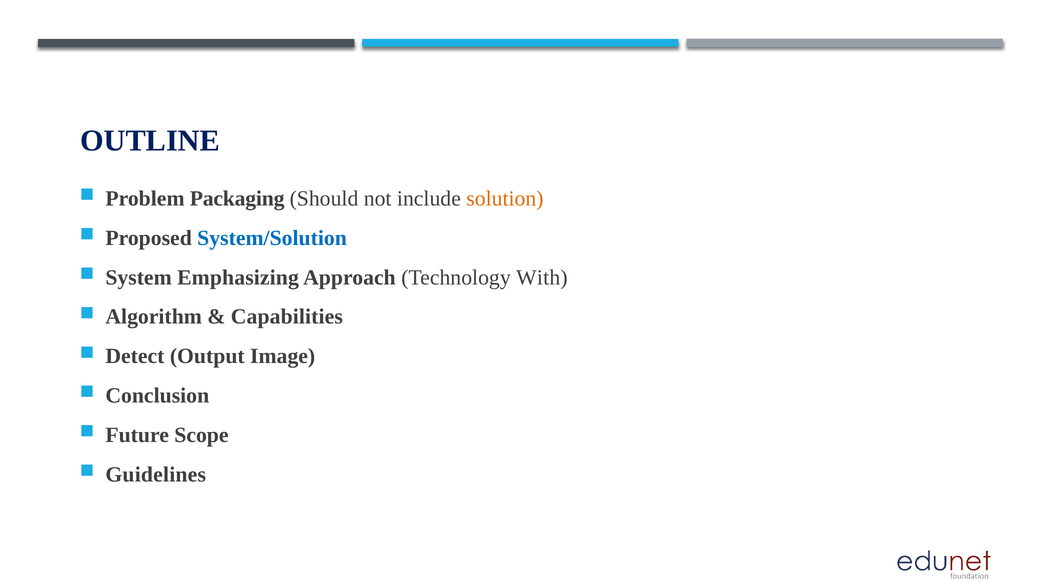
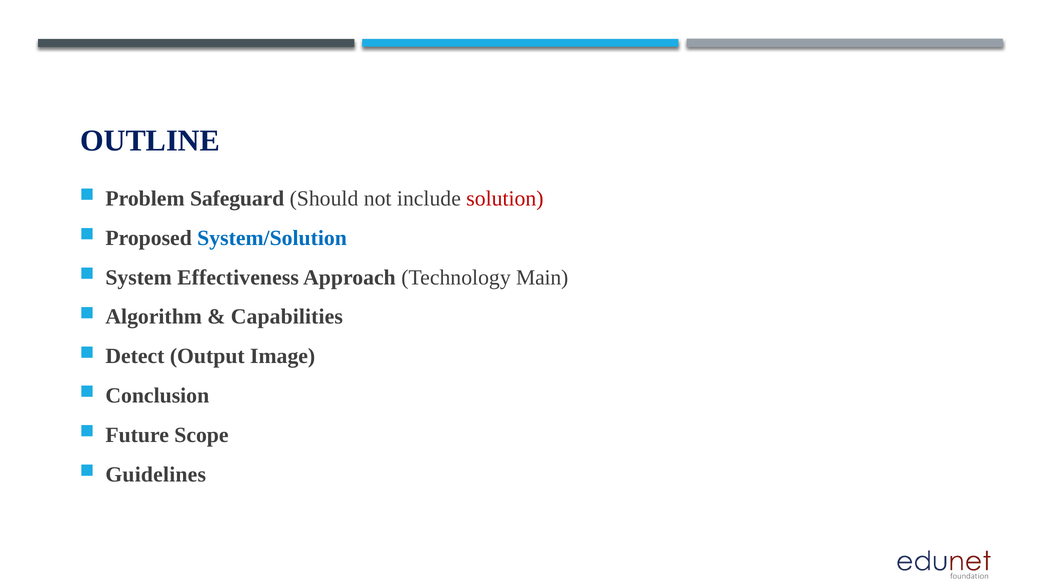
Packaging: Packaging -> Safeguard (237, 199)
solution colour: orange -> red (505, 199)
Emphasizing: Emphasizing -> Effectiveness (238, 278)
With: With -> Main (542, 278)
